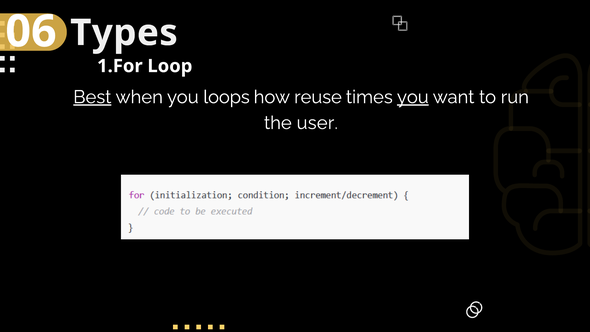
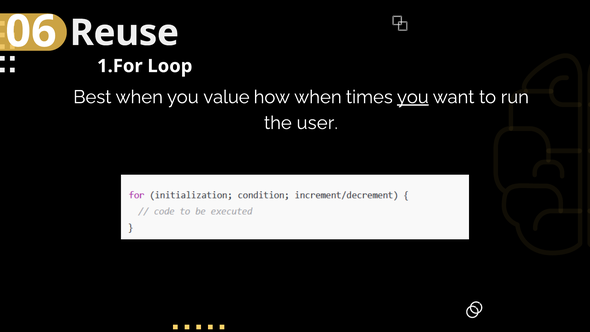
Types: Types -> Reuse (124, 33)
Best underline: present -> none (92, 97)
loops: loops -> value (226, 97)
how reuse: reuse -> when (318, 97)
